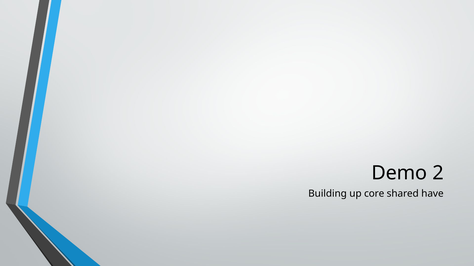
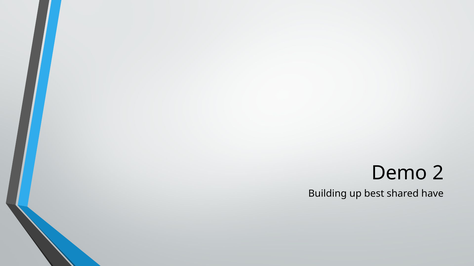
core: core -> best (374, 194)
